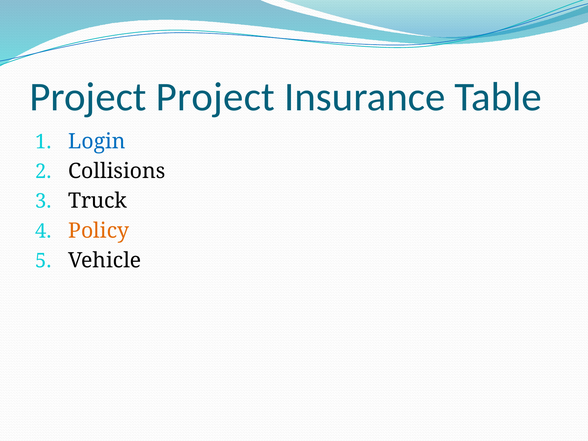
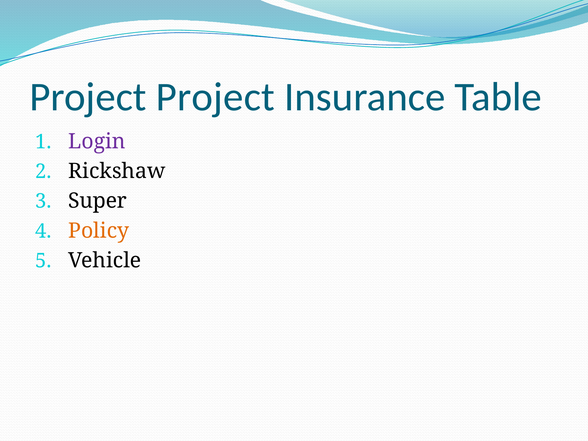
Login colour: blue -> purple (97, 142)
Collisions: Collisions -> Rickshaw (117, 171)
Truck: Truck -> Super (98, 201)
